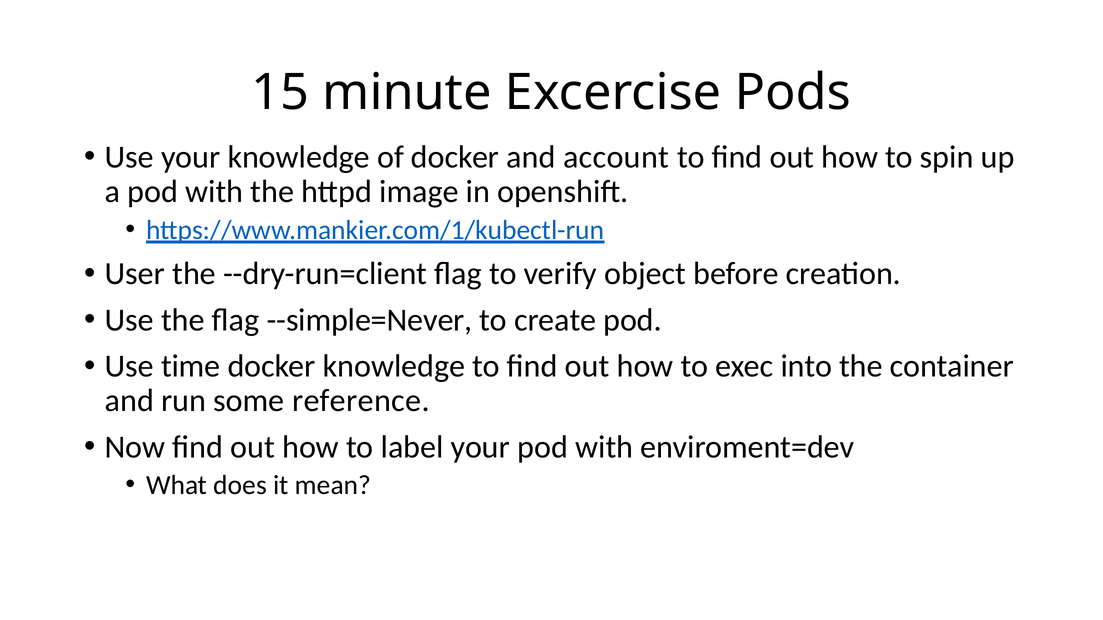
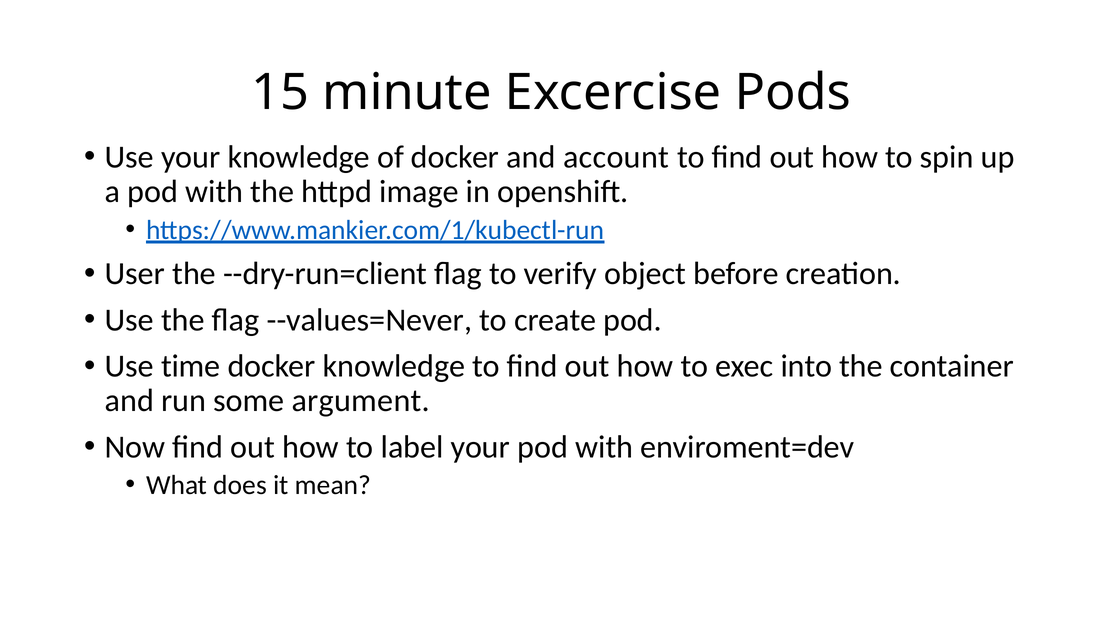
--simple=Never: --simple=Never -> --values=Never (369, 320)
reference: reference -> argument (361, 401)
